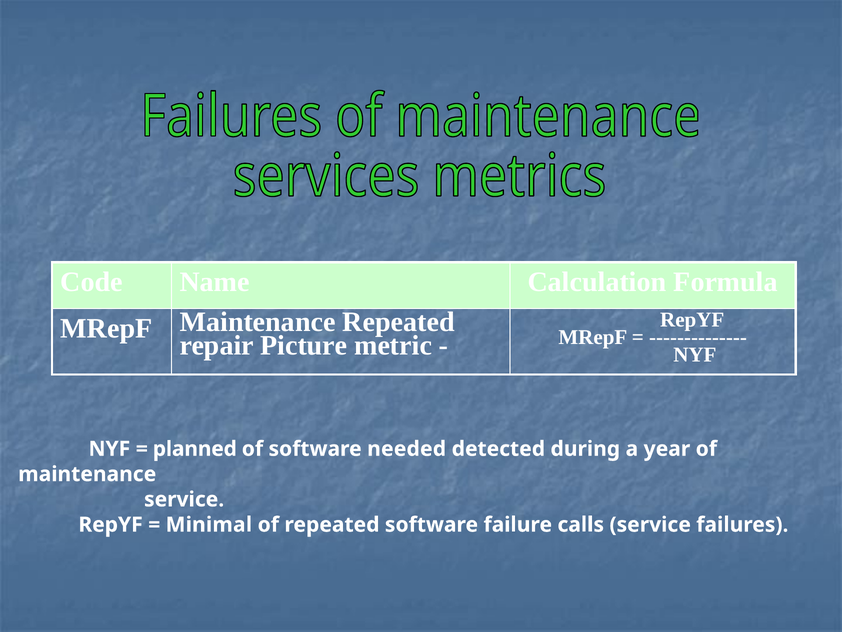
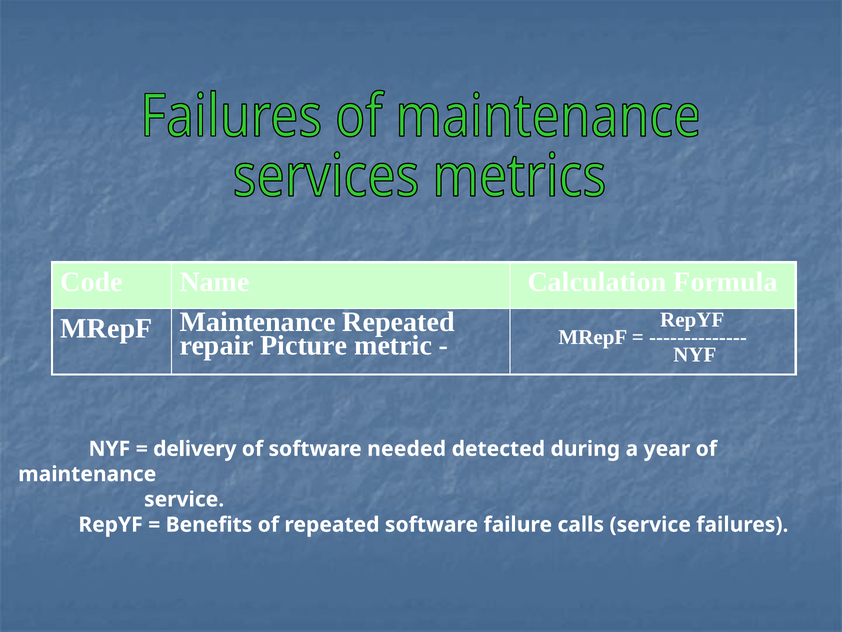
planned: planned -> delivery (195, 449)
Minimal: Minimal -> Benefits (209, 524)
